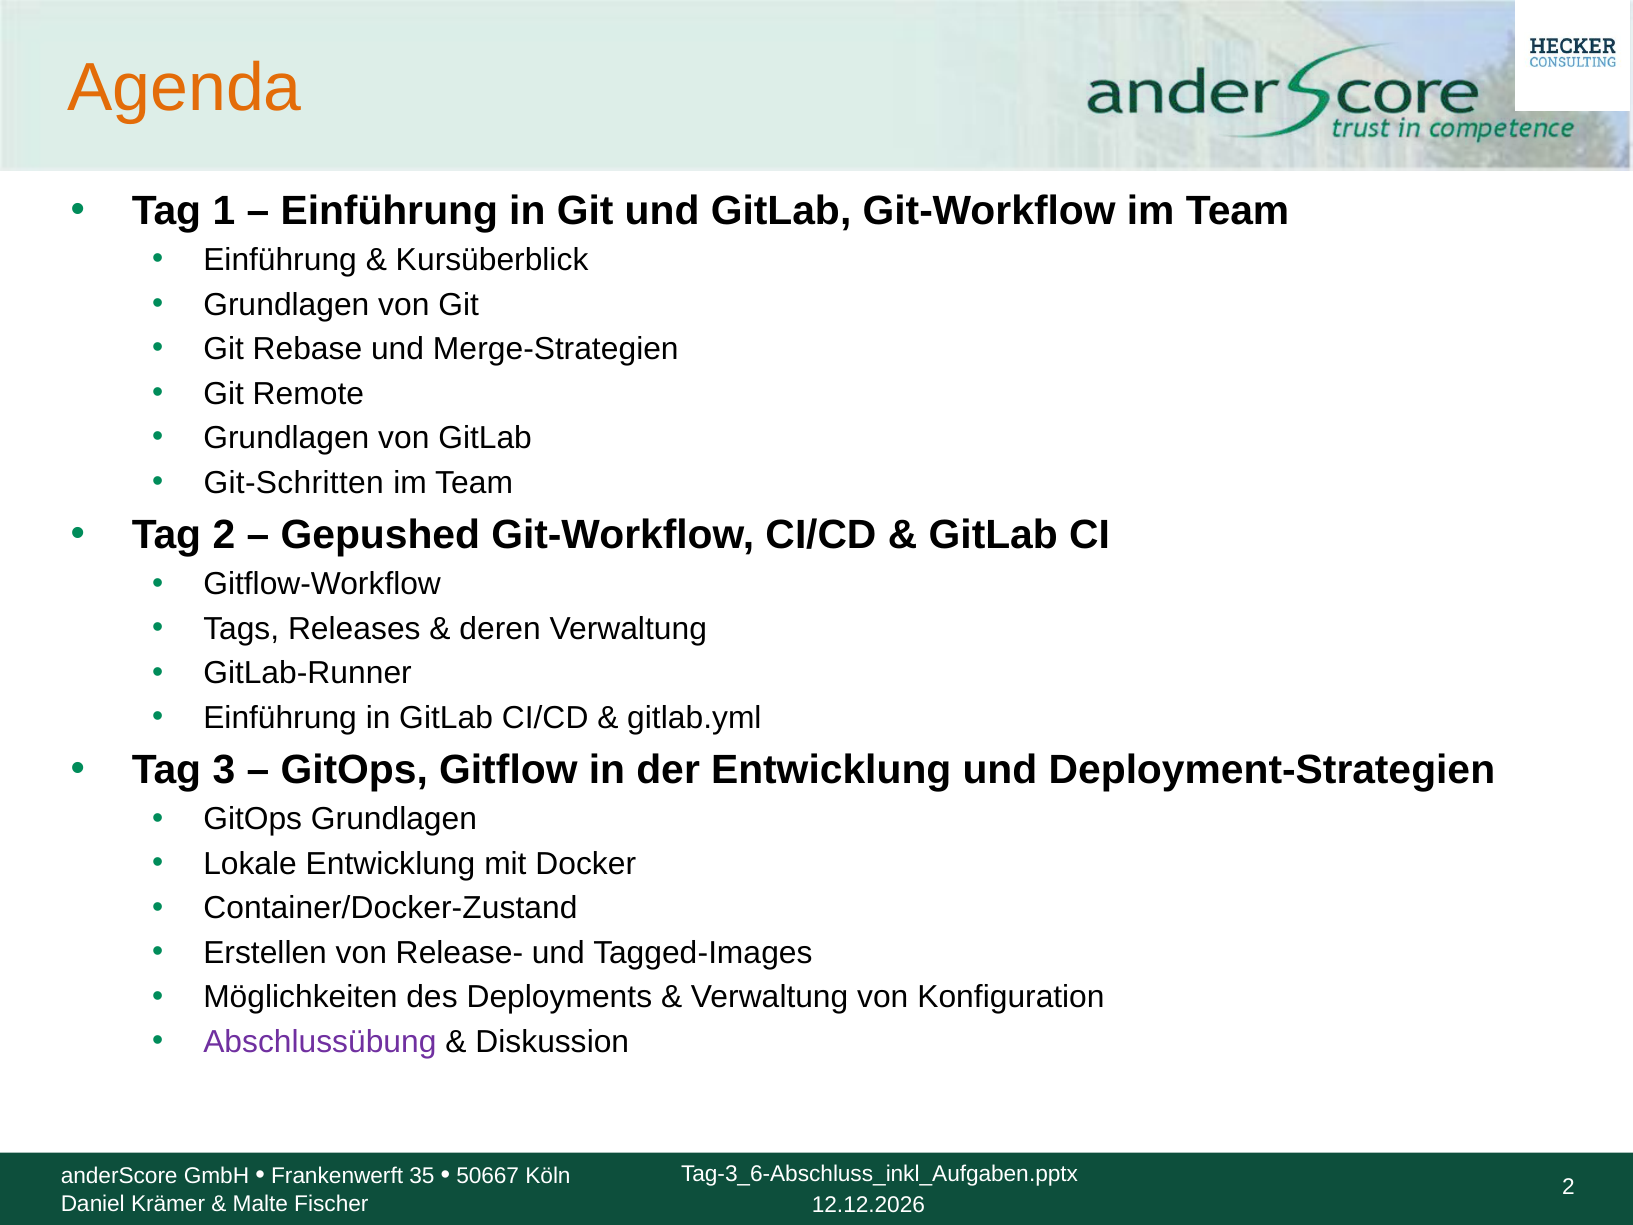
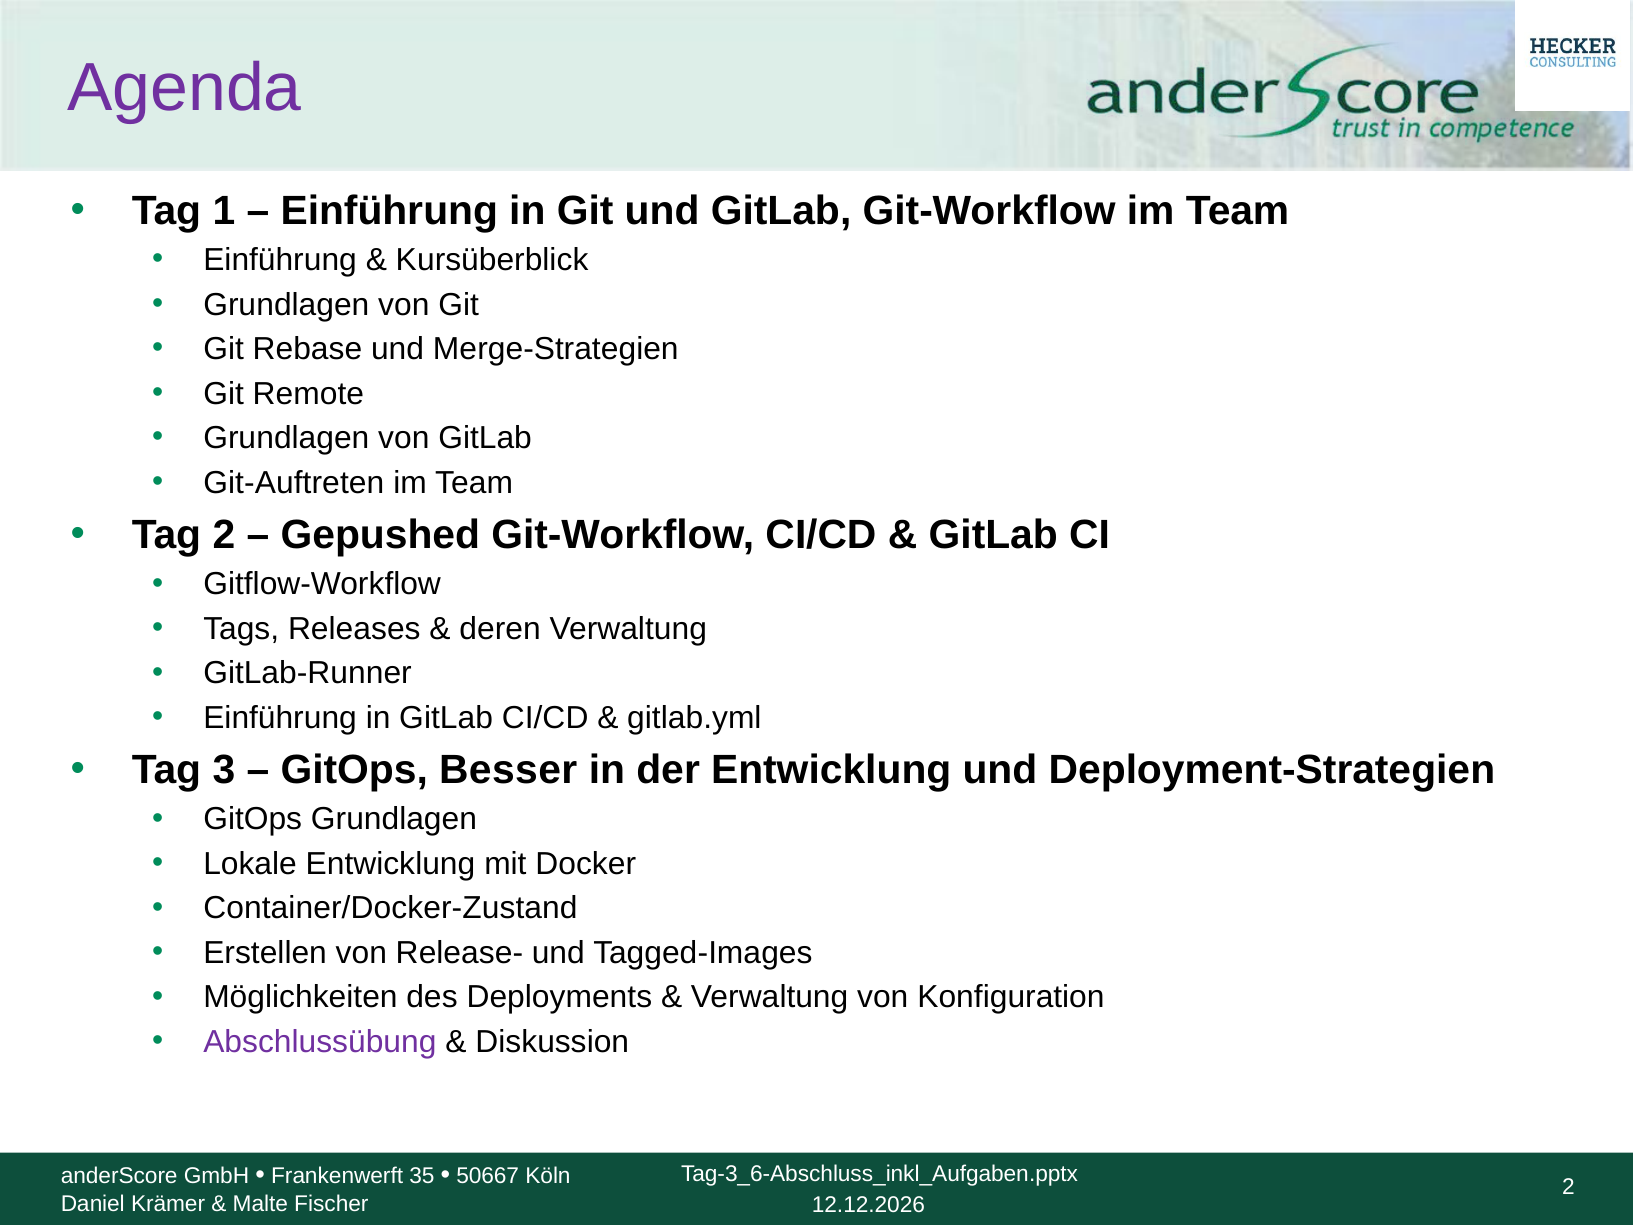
Agenda colour: orange -> purple (185, 88)
Git-Schritten: Git-Schritten -> Git-Auftreten (294, 483)
Gitflow: Gitflow -> Besser (508, 770)
